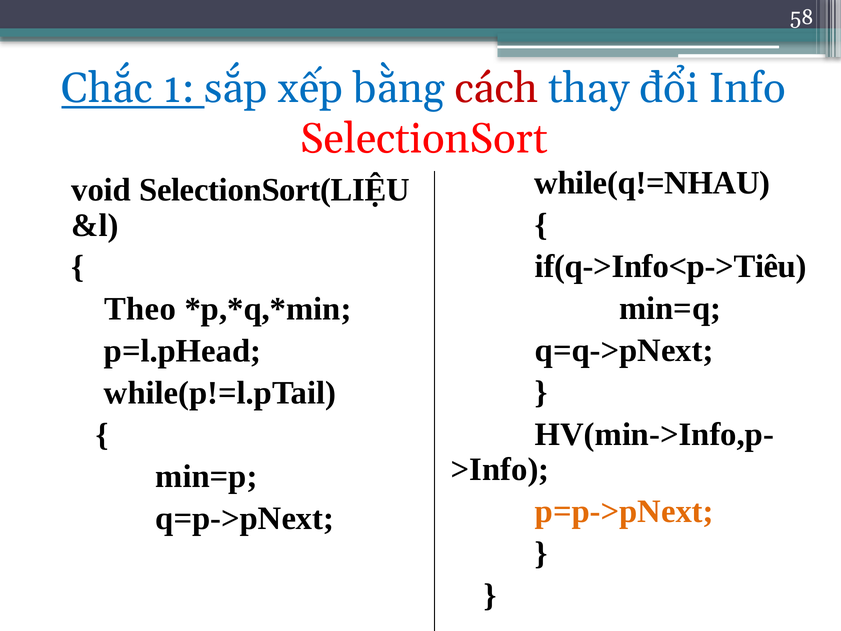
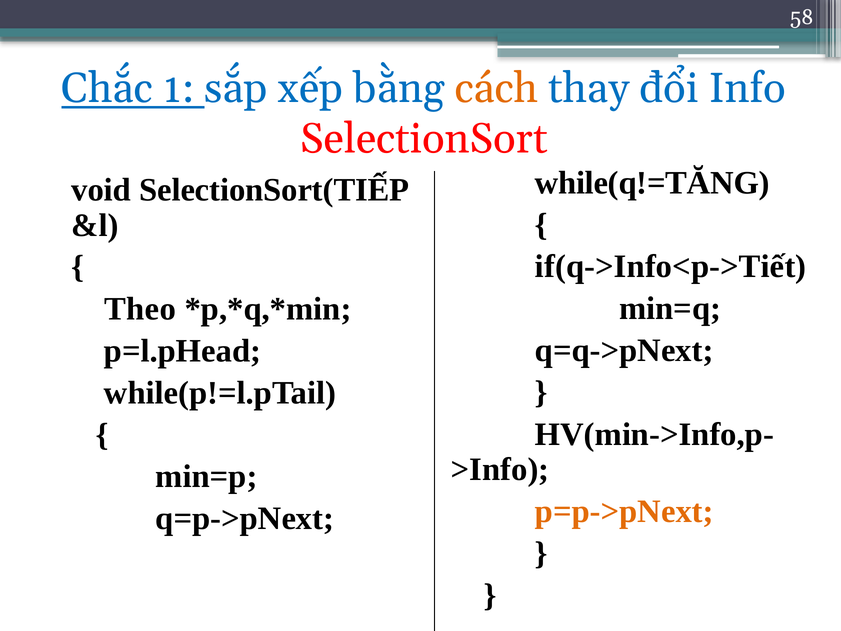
cách colour: red -> orange (496, 88)
while(q!=NHAU: while(q!=NHAU -> while(q!=TĂNG (652, 183)
SelectionSort(LIỆU: SelectionSort(LIỆU -> SelectionSort(TIẾP (274, 190)
if(q->Info<p->Tiêu: if(q->Info<p->Tiêu -> if(q->Info<p->Tiết (671, 267)
